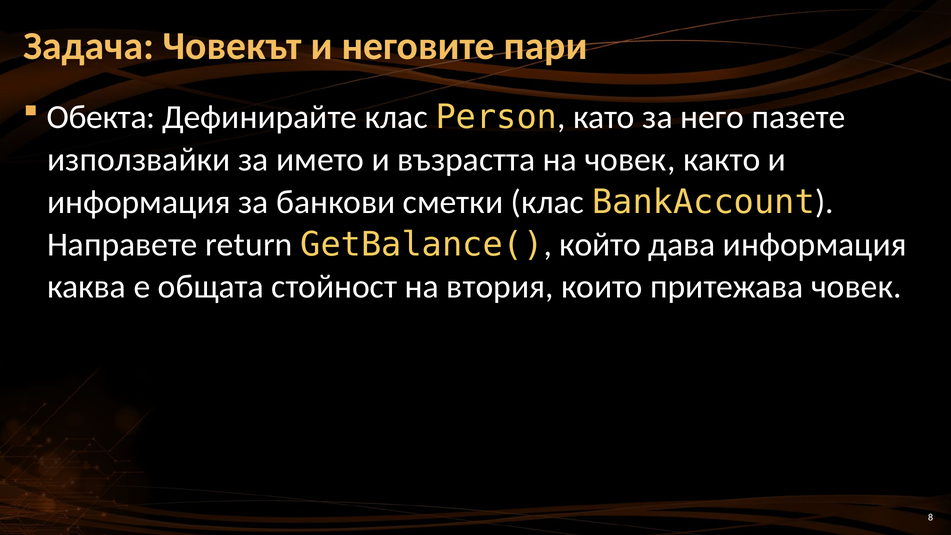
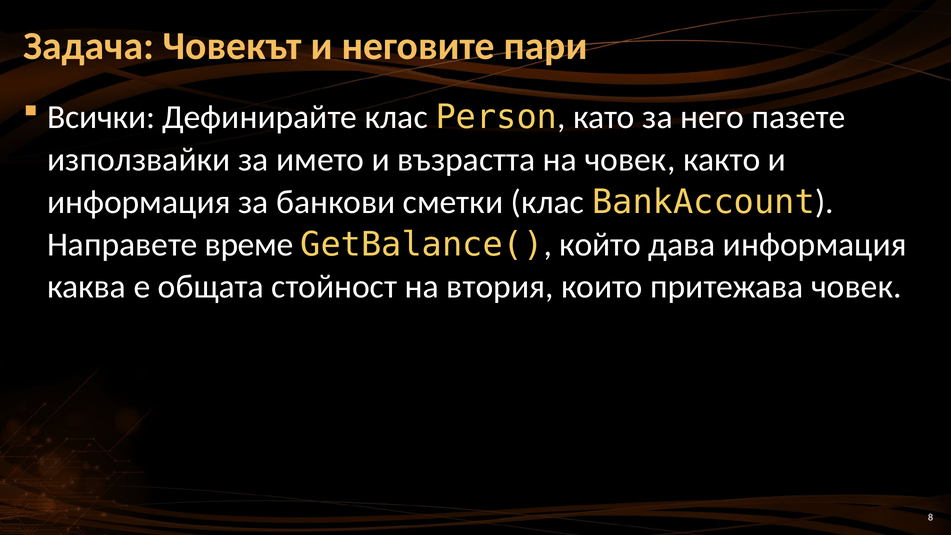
Обекта: Обекта -> Всички (101, 117)
return: return -> време (249, 244)
